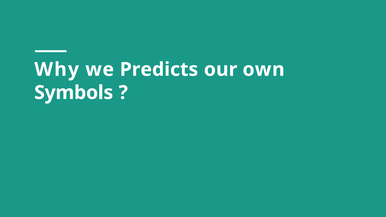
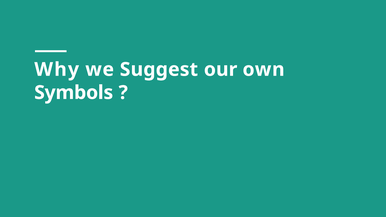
Predicts: Predicts -> Suggest (159, 70)
